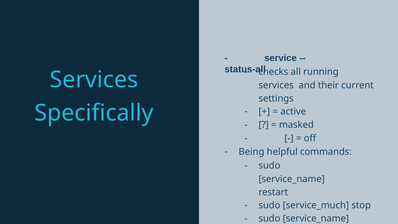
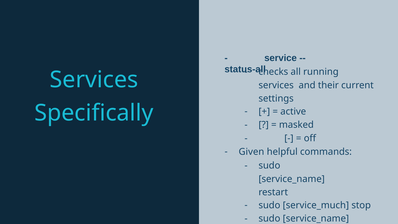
Being: Being -> Given (251, 152)
